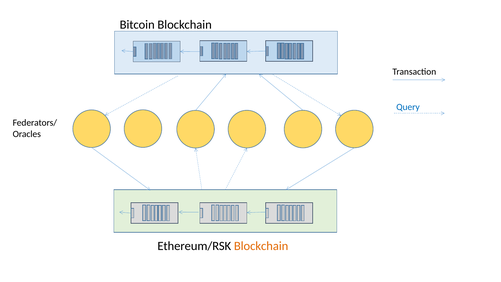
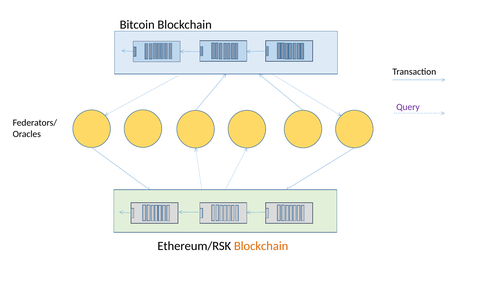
Query colour: blue -> purple (408, 107)
